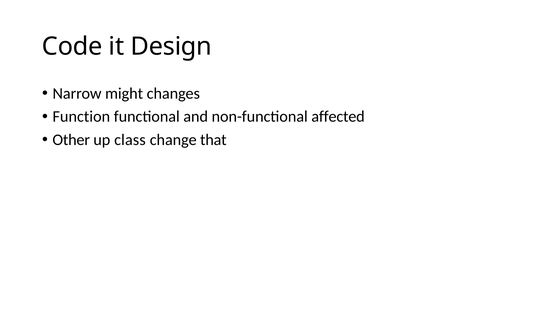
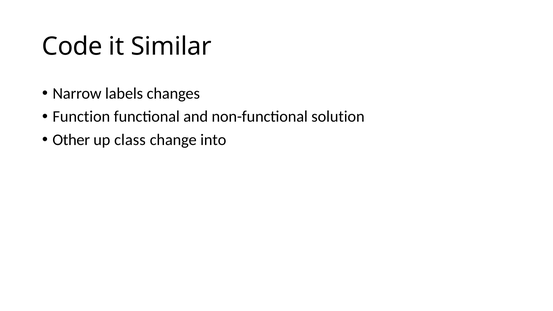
Design: Design -> Similar (171, 46)
might: might -> labels (124, 93)
affected: affected -> solution (338, 117)
that: that -> into (213, 140)
